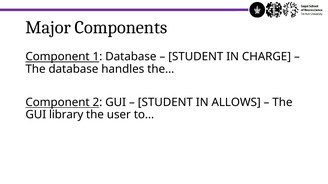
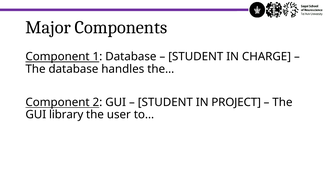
ALLOWS: ALLOWS -> PROJECT (236, 103)
